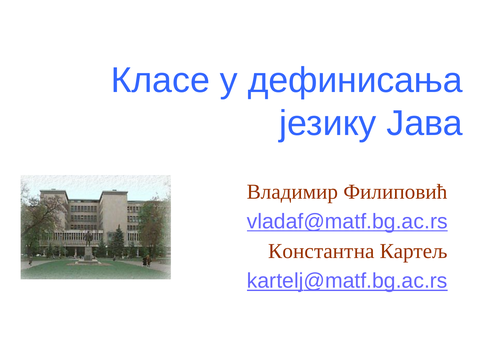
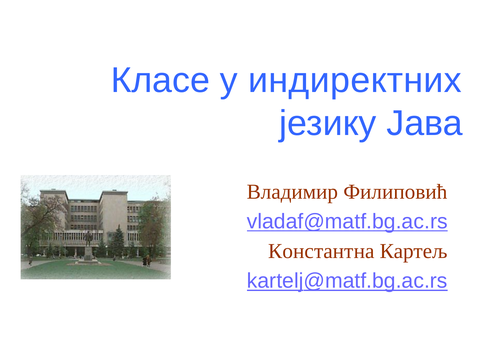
дефинисања: дефинисања -> индиректних (355, 80)
